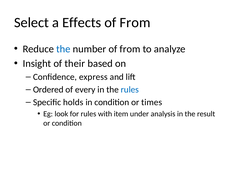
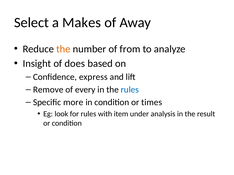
Effects: Effects -> Makes (82, 23)
From: From -> Away (135, 23)
the colour: blue -> orange (63, 49)
their: their -> does (75, 64)
Ordered: Ordered -> Remove (48, 90)
holds: holds -> more (73, 103)
